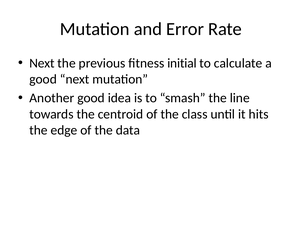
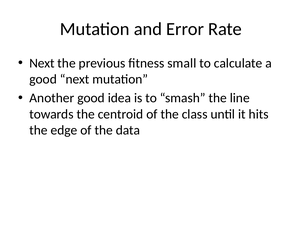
initial: initial -> small (182, 63)
